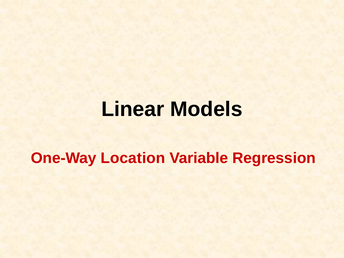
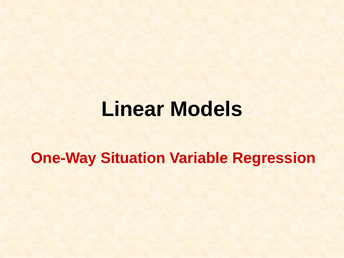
Location: Location -> Situation (133, 158)
